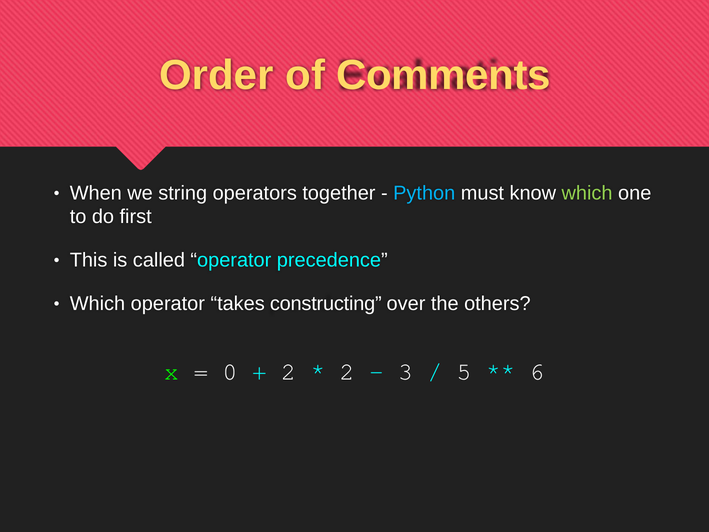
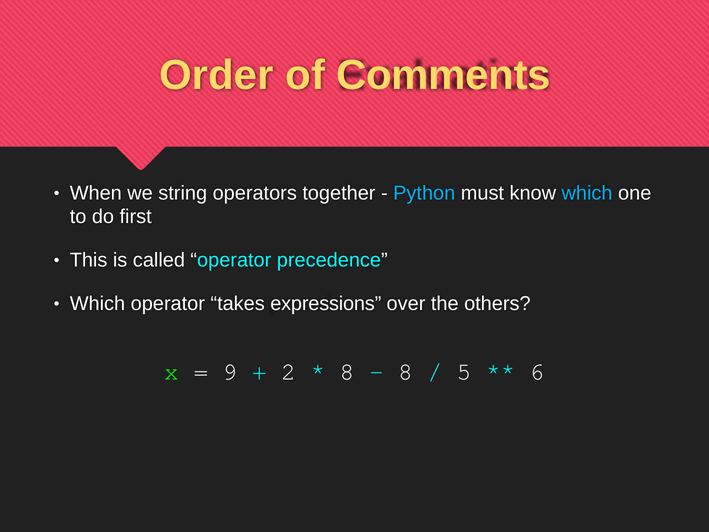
which colour: light green -> light blue (587, 193)
constructing: constructing -> expressions (326, 303)
0: 0 -> 9 (230, 371)
2: 2 -> 8 (347, 371)
3: 3 -> 8 (406, 371)
